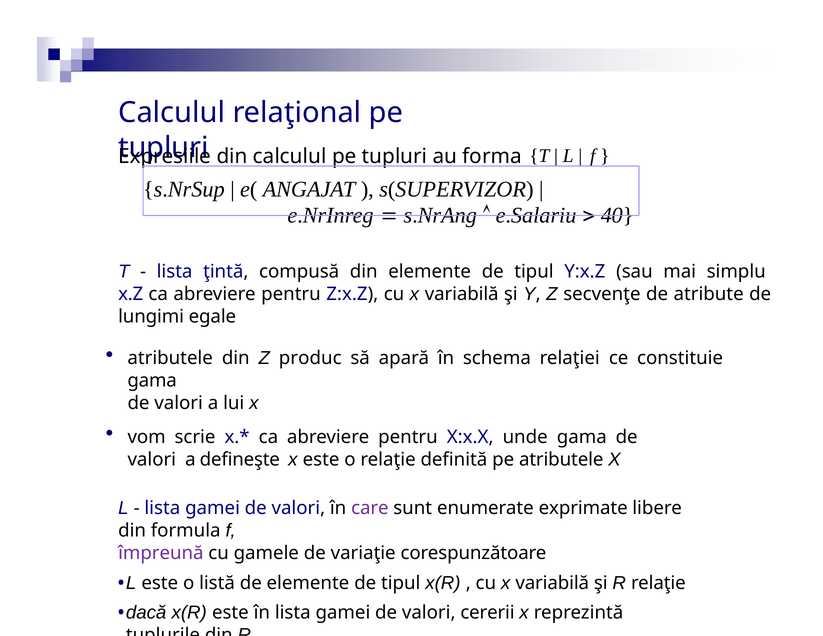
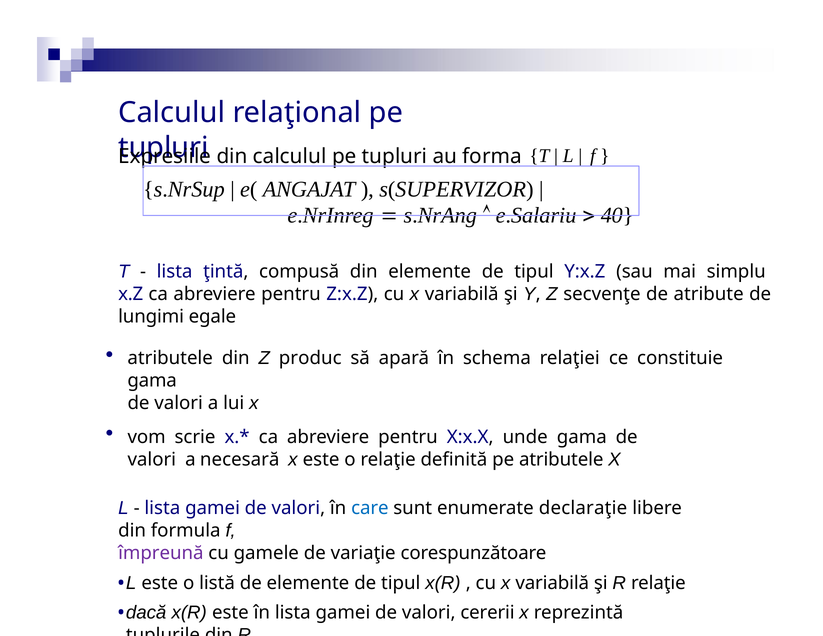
defineşte: defineşte -> necesară (240, 459)
care colour: purple -> blue (370, 508)
exprimate: exprimate -> declaraţie (583, 508)
